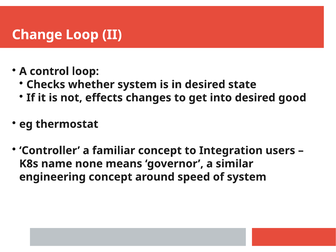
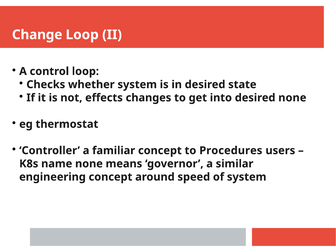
desired good: good -> none (292, 98)
Integration: Integration -> Procedures (231, 151)
